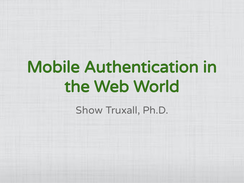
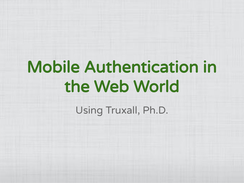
Show: Show -> Using (89, 110)
